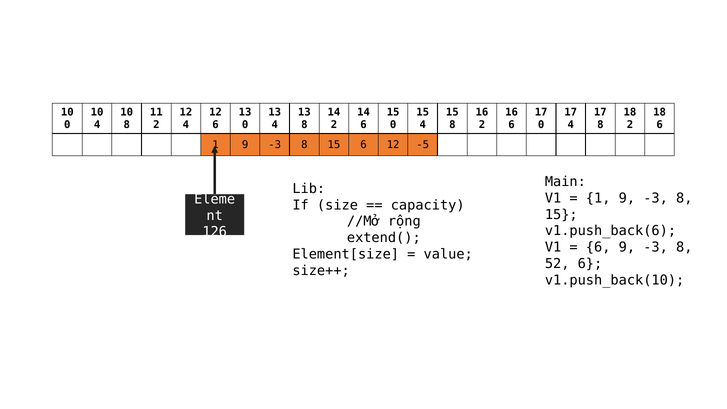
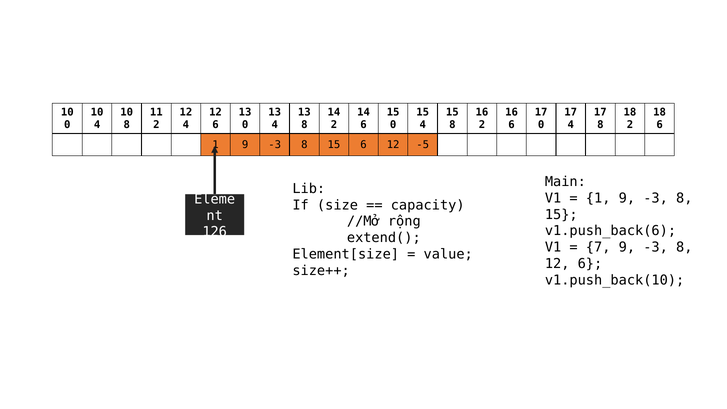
6: 6 -> 7 (598, 247)
52: 52 -> 12 (557, 264)
